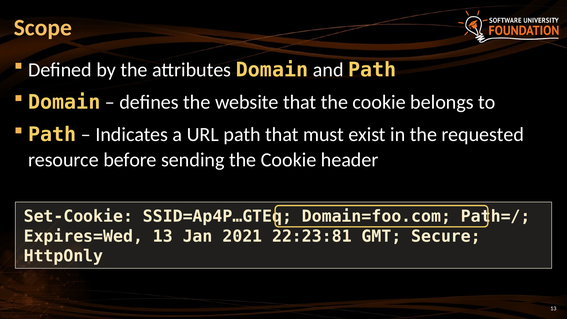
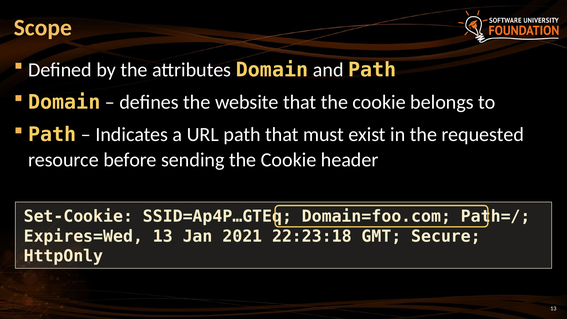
22:23:81: 22:23:81 -> 22:23:18 (312, 236)
